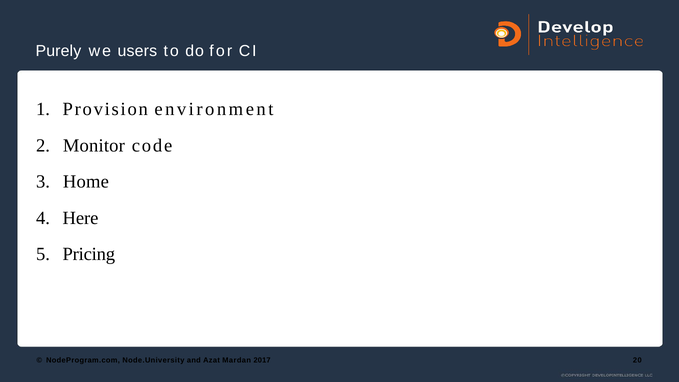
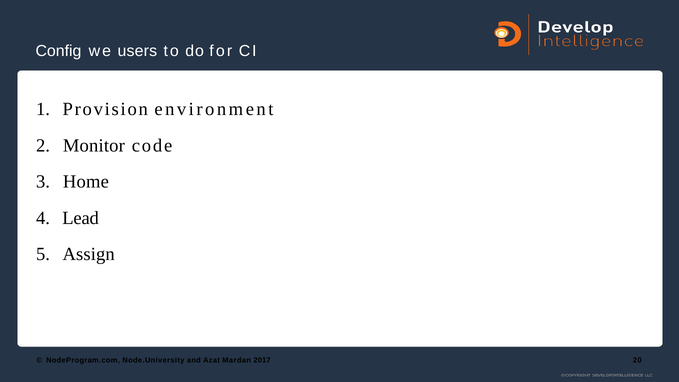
Purely: Purely -> Config (58, 51)
Here: Here -> Lead (81, 218)
Pricing: Pricing -> Assign (89, 254)
